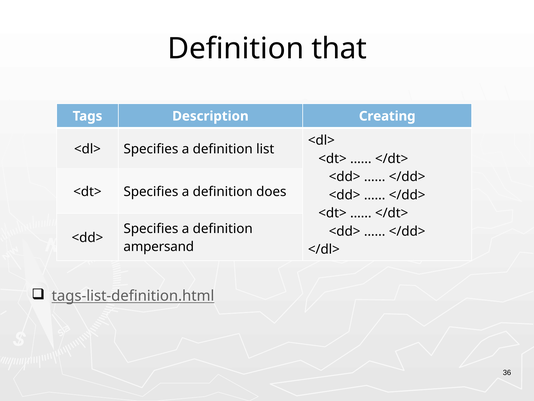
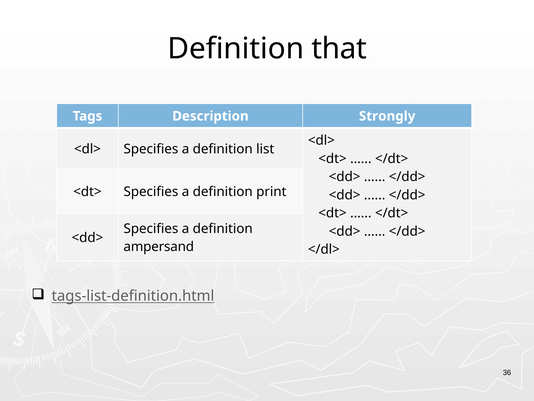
Creating: Creating -> Strongly (387, 116)
does: does -> print (271, 191)
